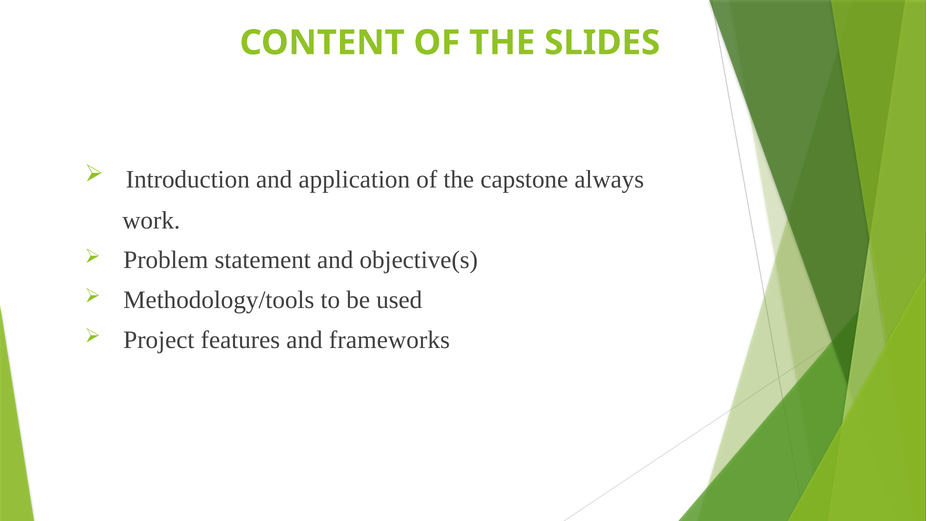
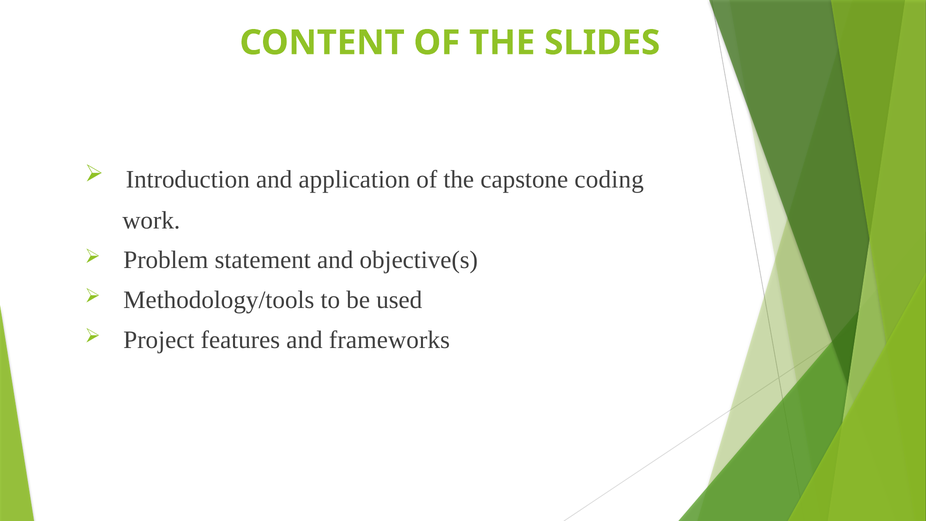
always: always -> coding (609, 180)
